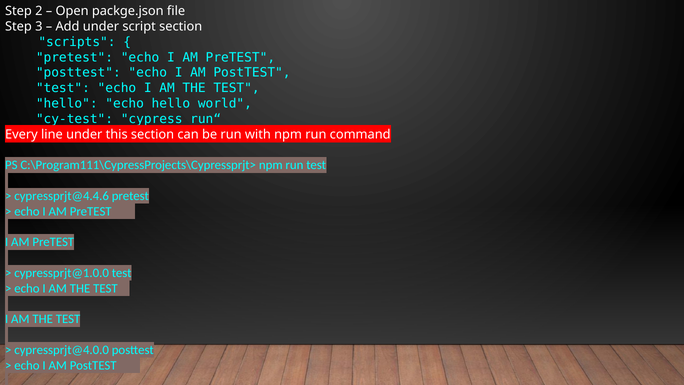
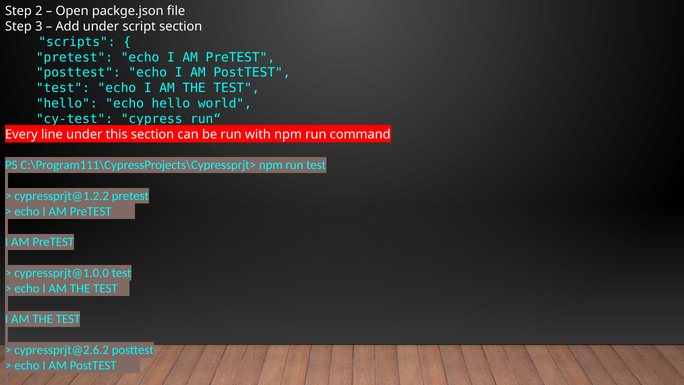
cypressprjt@4.4.6: cypressprjt@4.4.6 -> cypressprjt@1.2.2 (62, 196)
cypressprjt@4.0.0: cypressprjt@4.0.0 -> cypressprjt@2.6.2 (62, 350)
